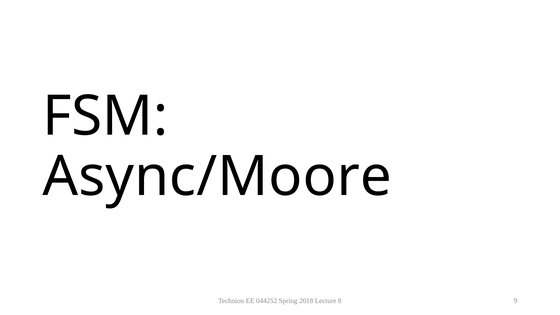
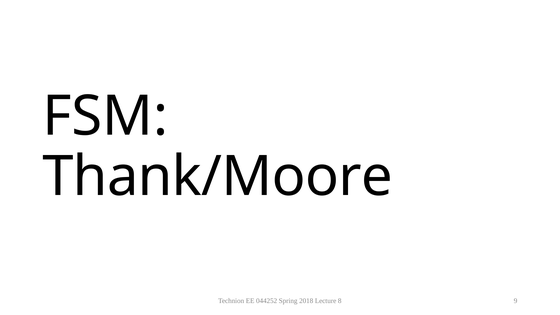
Async/Moore: Async/Moore -> Thank/Moore (218, 177)
